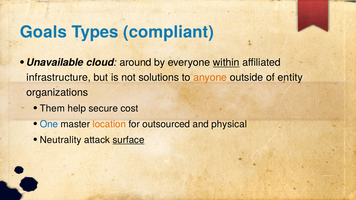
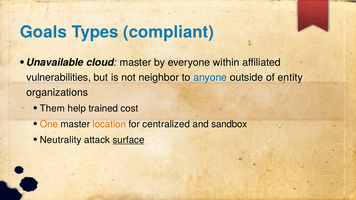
cloud around: around -> master (136, 63)
within underline: present -> none (226, 63)
infrastructure: infrastructure -> vulnerabilities (59, 78)
solutions: solutions -> neighbor (159, 78)
anyone colour: orange -> blue (210, 78)
secure: secure -> trained (103, 109)
One colour: blue -> orange (49, 124)
outsourced: outsourced -> centralized (166, 124)
physical: physical -> sandbox (229, 124)
